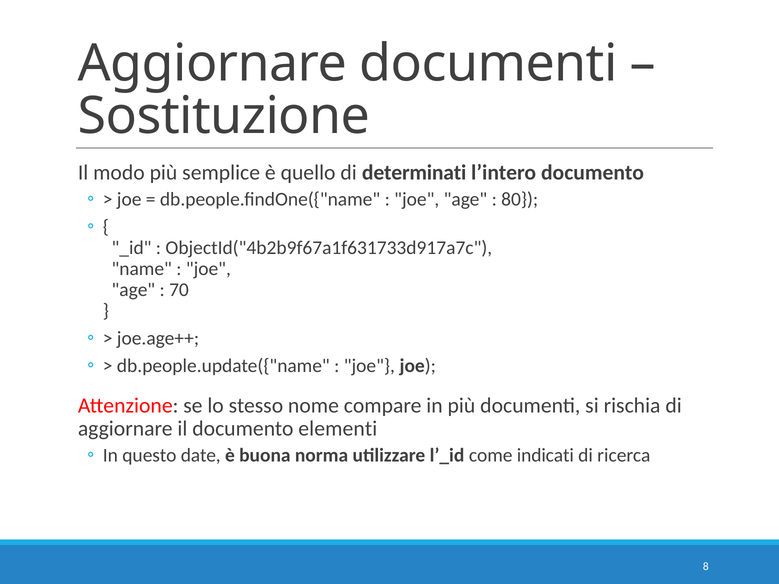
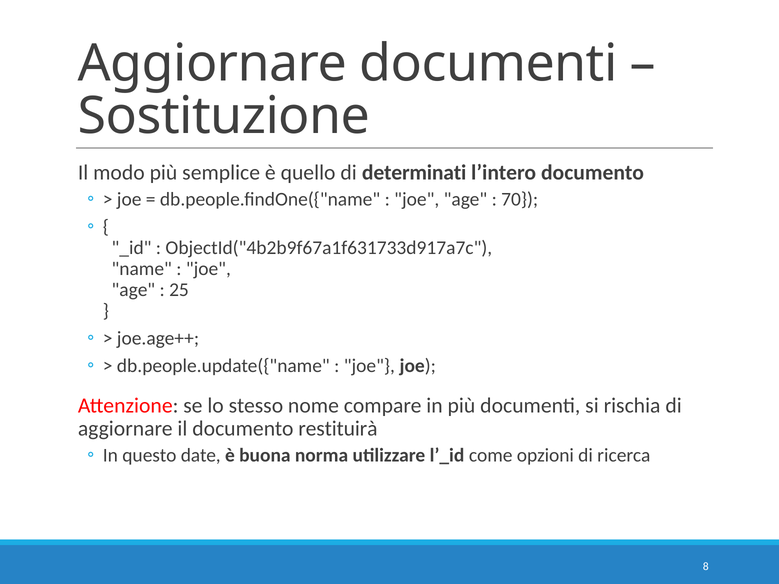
80: 80 -> 70 (520, 199)
70: 70 -> 25 (179, 290)
elementi: elementi -> restituirà (338, 429)
indicati: indicati -> opzioni (545, 455)
